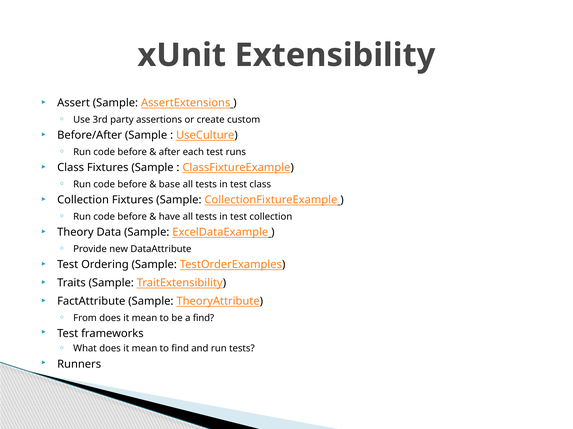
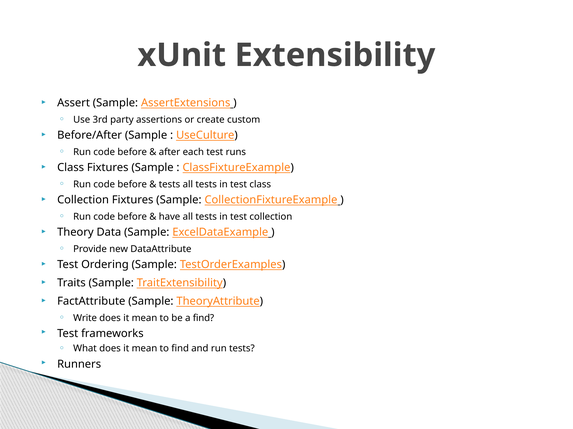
base: base -> tests (169, 185)
From: From -> Write (85, 318)
